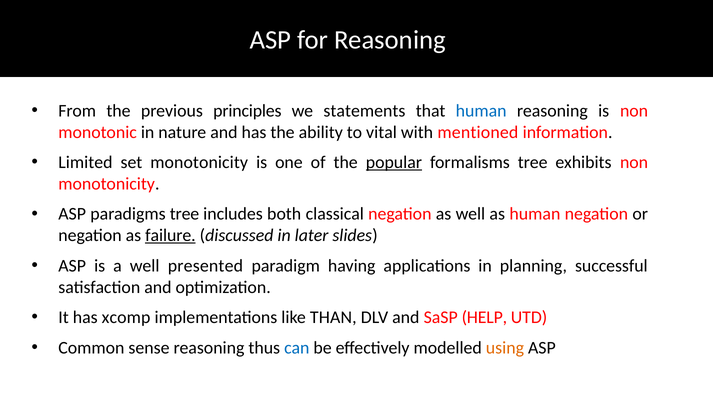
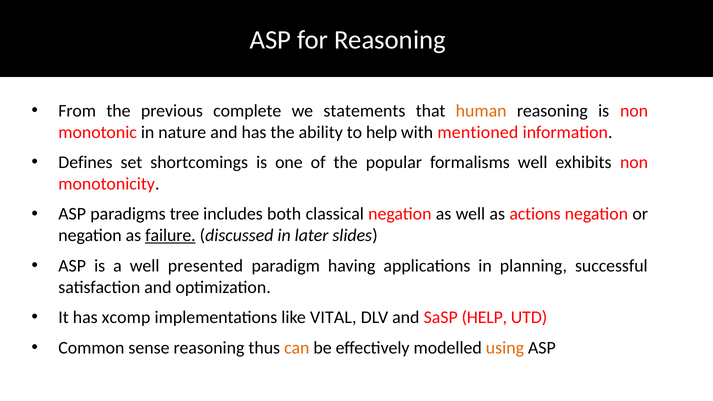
principles: principles -> complete (247, 111)
human colour: blue -> orange (481, 111)
to vital: vital -> help (382, 132)
Limited: Limited -> Defines (85, 162)
set monotonicity: monotonicity -> shortcomings (199, 162)
popular underline: present -> none (394, 162)
formalisms tree: tree -> well (533, 162)
as human: human -> actions (535, 214)
THAN: THAN -> VITAL (333, 318)
can colour: blue -> orange (297, 348)
